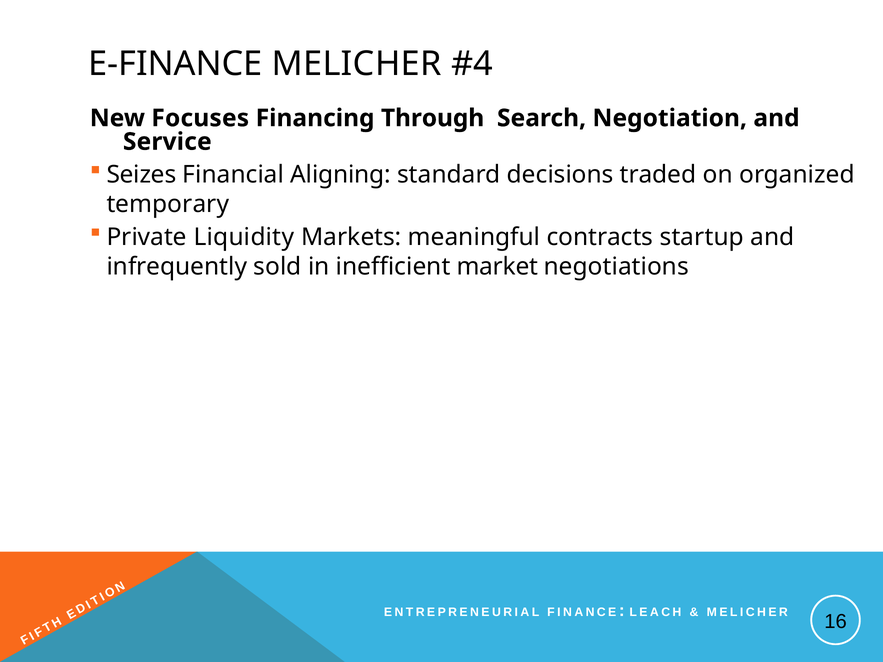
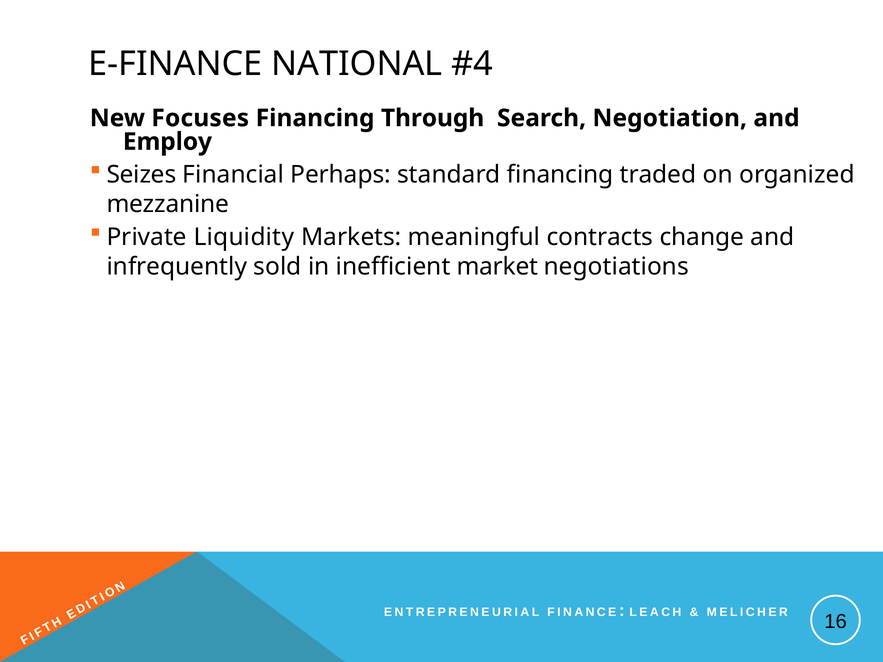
E-FINANCE MELICHER: MELICHER -> NATIONAL (357, 64)
Service: Service -> Employ (167, 142)
Aligning: Aligning -> Perhaps (341, 175)
standard decisions: decisions -> financing (560, 175)
temporary: temporary -> mezzanine (168, 204)
startup: startup -> change (702, 237)
